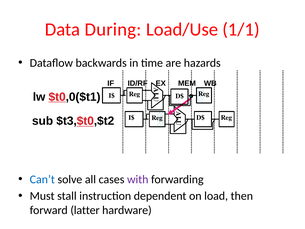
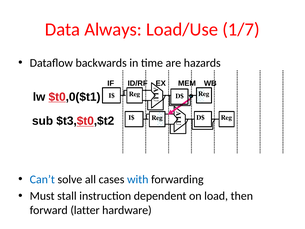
During: During -> Always (113, 30)
1/1: 1/1 -> 1/7 (241, 30)
with colour: purple -> blue (138, 179)
